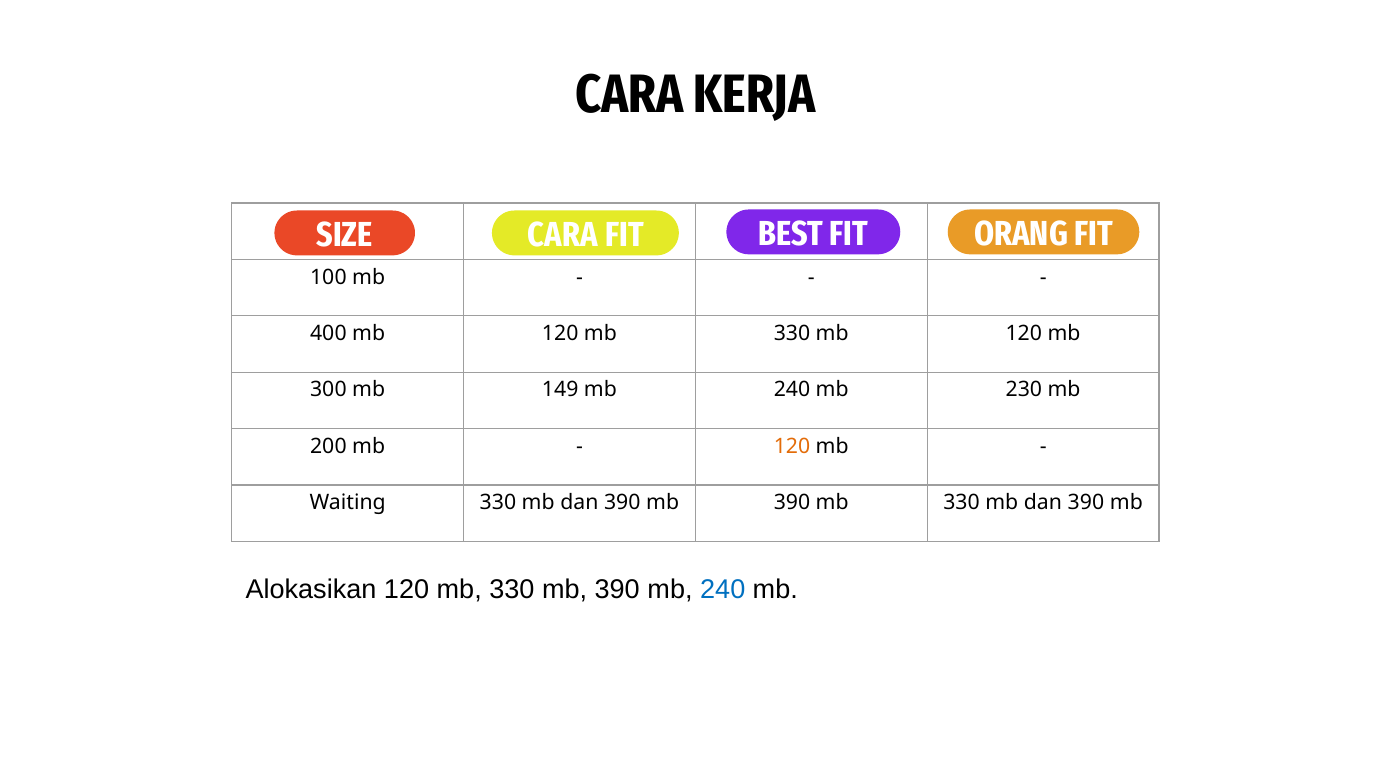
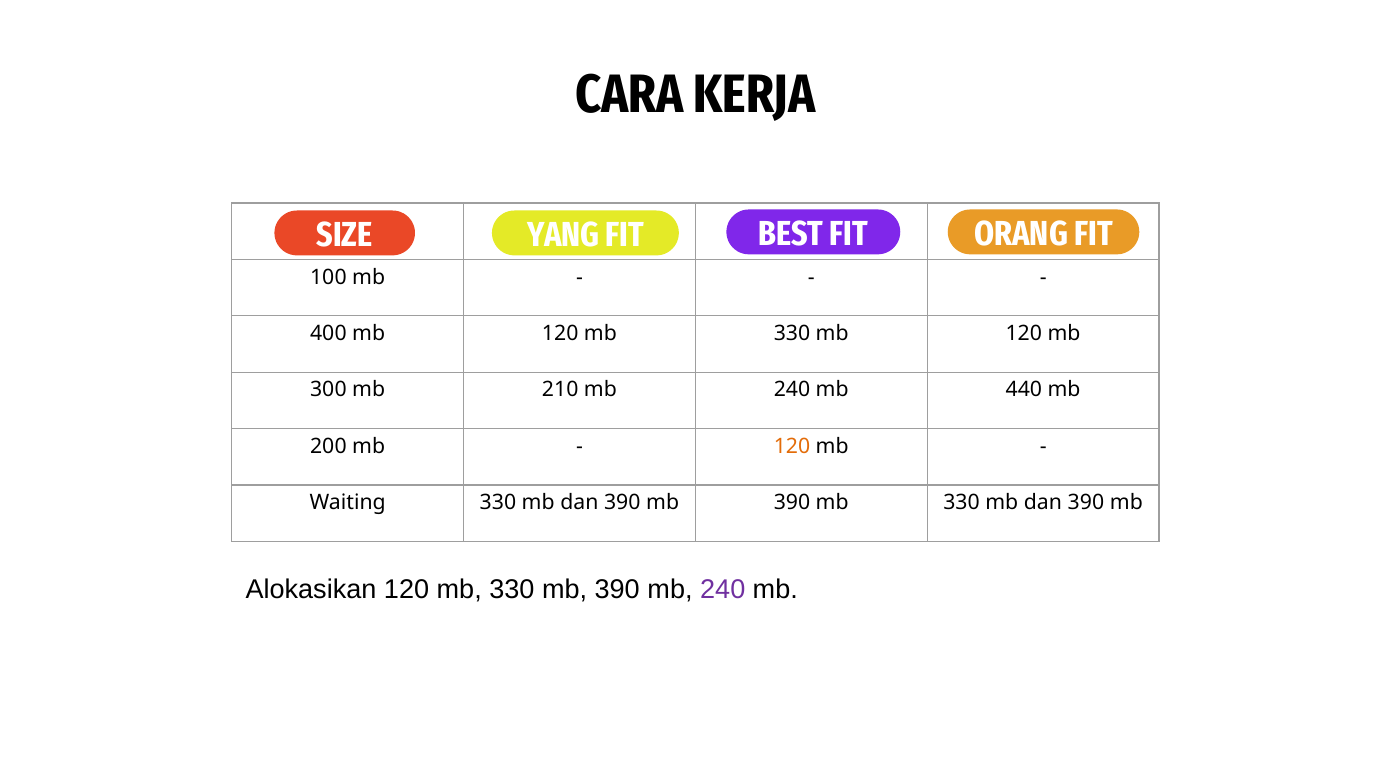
CARA: CARA -> YANG (563, 235)
149: 149 -> 210 (560, 390)
230: 230 -> 440 (1024, 390)
240 colour: blue -> purple (723, 590)
